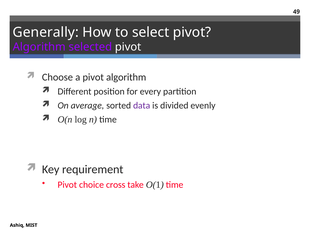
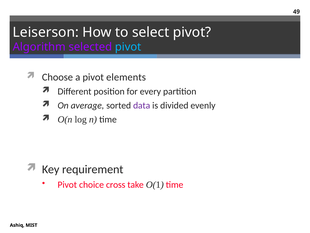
Generally: Generally -> Leiserson (46, 32)
pivot colour: white -> light blue (128, 47)
a pivot algorithm: algorithm -> elements (126, 77)
